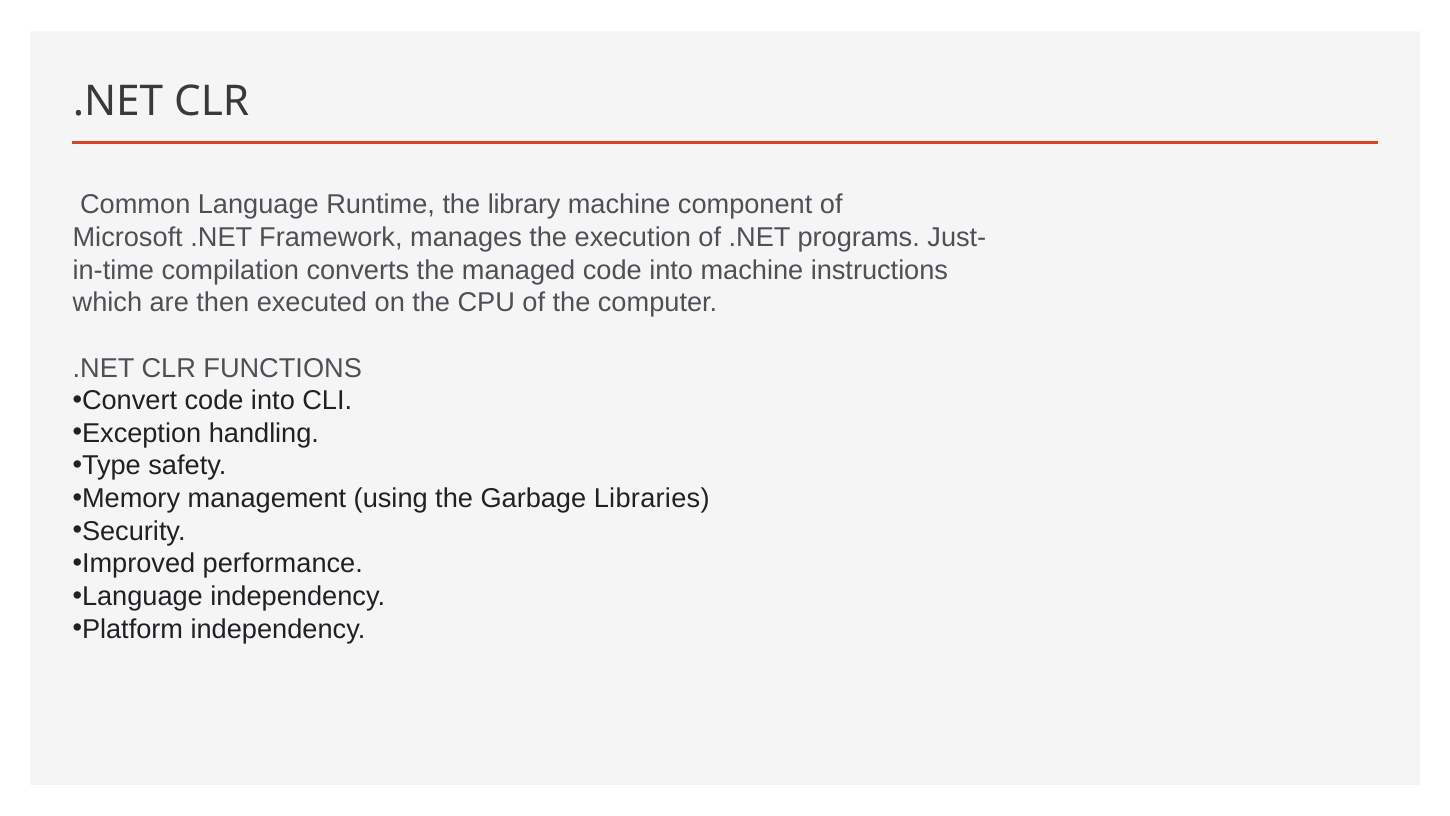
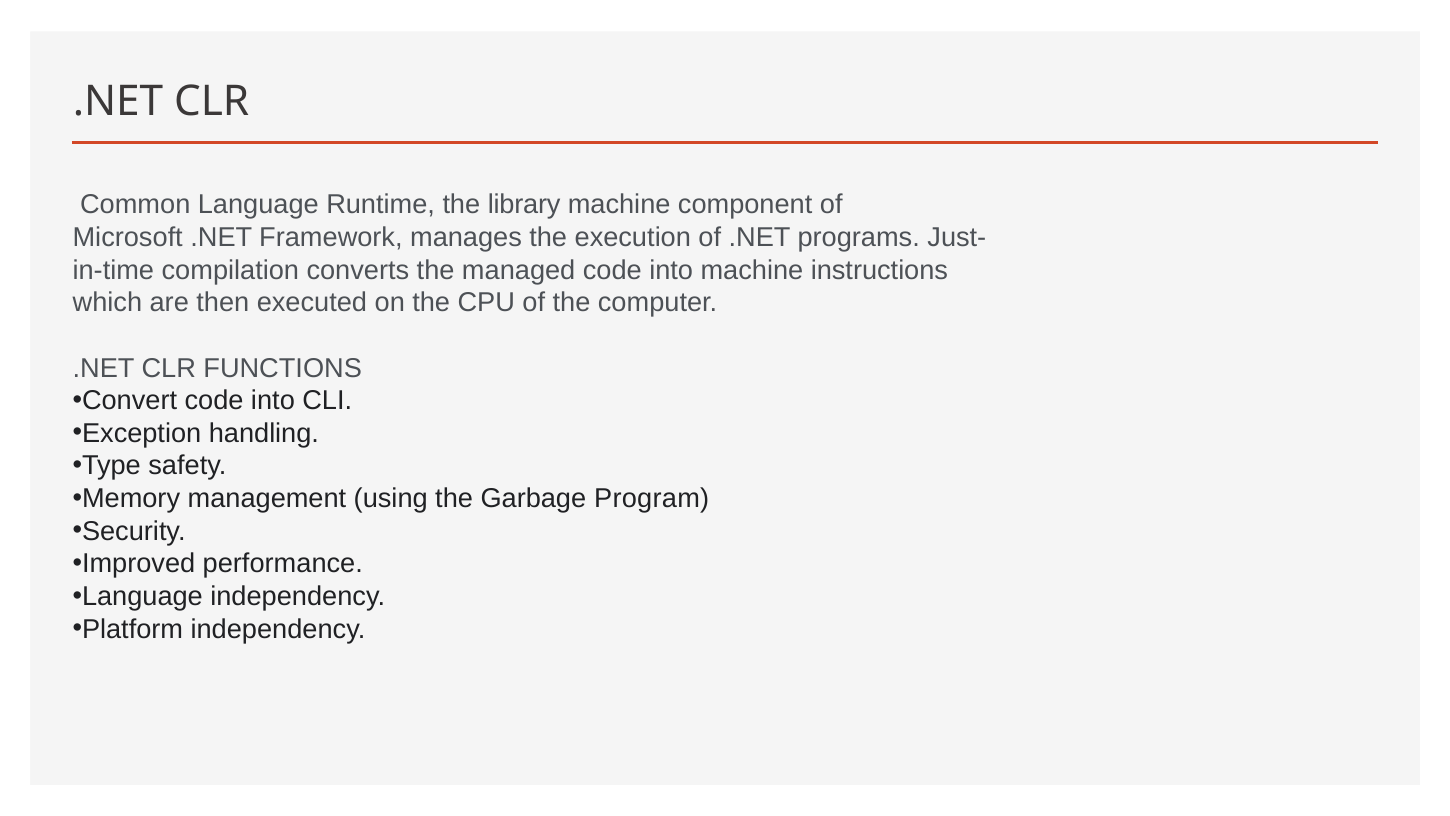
Libraries: Libraries -> Program (652, 498)
